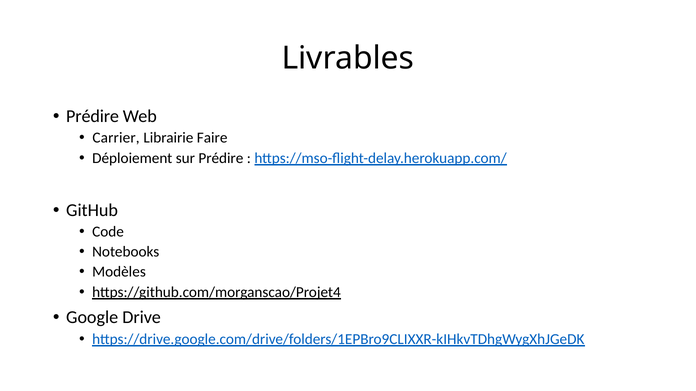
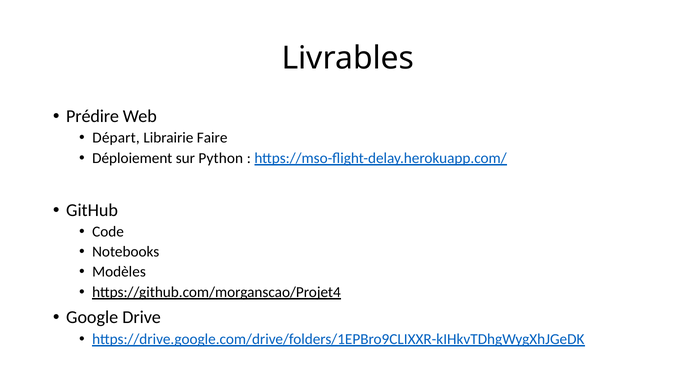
Carrier: Carrier -> Départ (116, 138)
sur Prédire: Prédire -> Python (221, 158)
